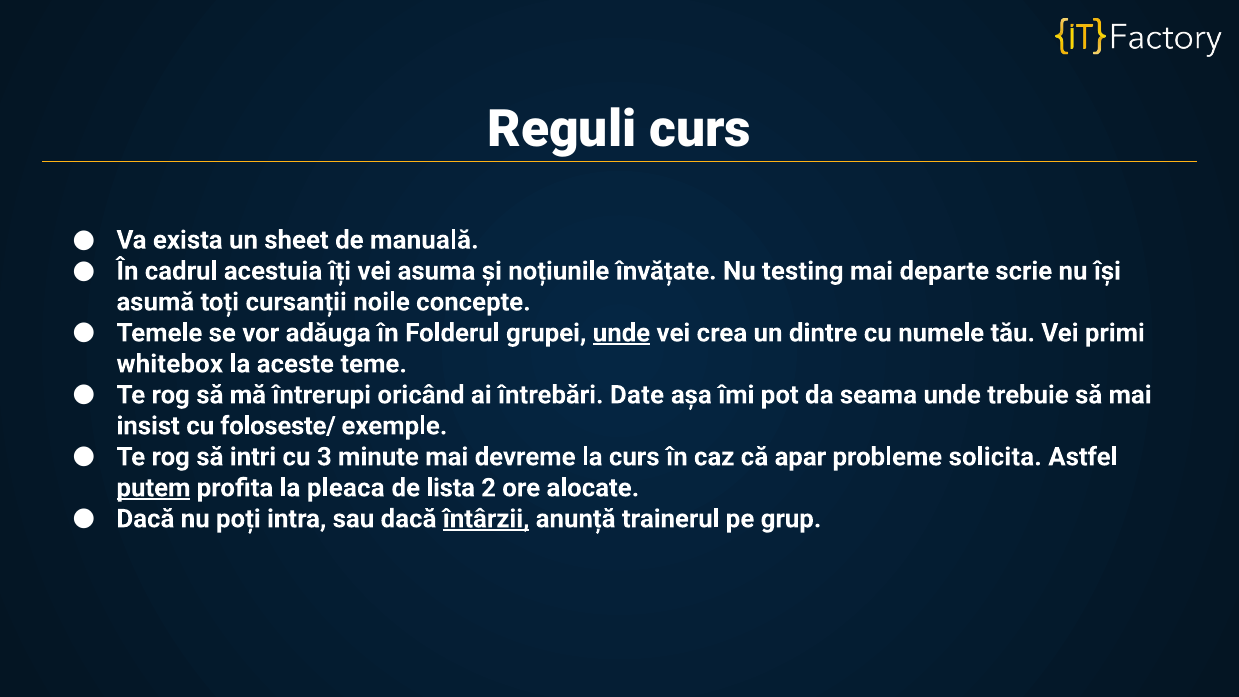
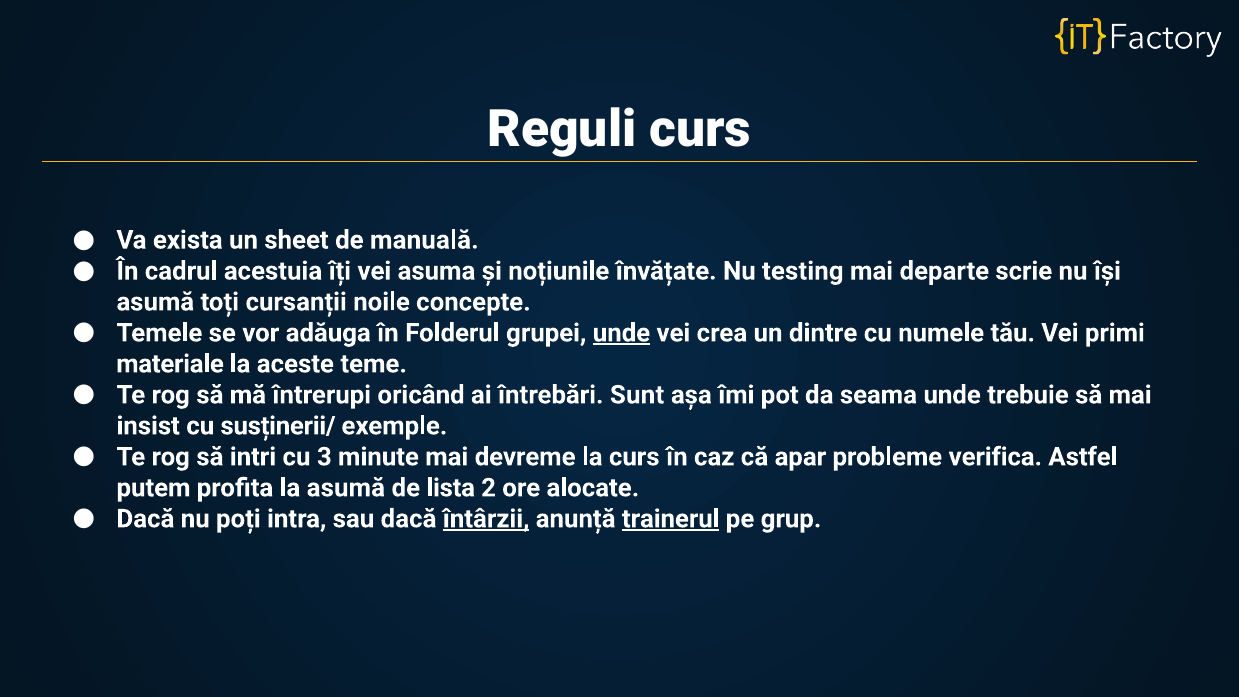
whitebox: whitebox -> materiale (170, 364)
Date: Date -> Sunt (637, 395)
foloseste/: foloseste/ -> susținerii/ (278, 426)
solicita: solicita -> verifica (995, 457)
putem underline: present -> none (153, 488)
la pleaca: pleaca -> asumă (346, 488)
trainerul underline: none -> present (671, 519)
